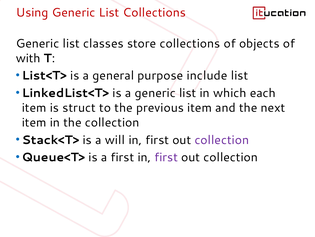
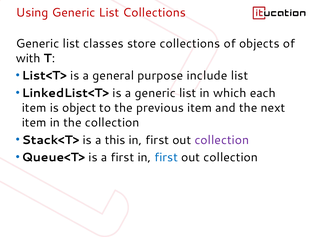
struct: struct -> object (79, 107)
will: will -> this (115, 140)
first colour: purple -> blue (166, 157)
